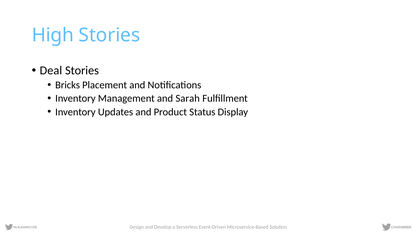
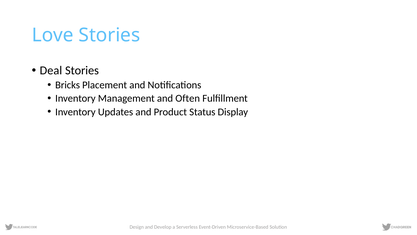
High: High -> Love (53, 35)
Sarah: Sarah -> Often (188, 98)
